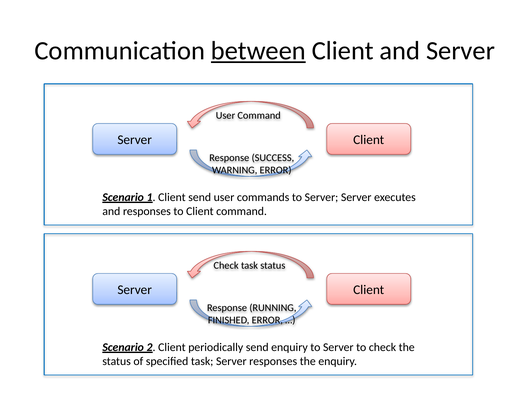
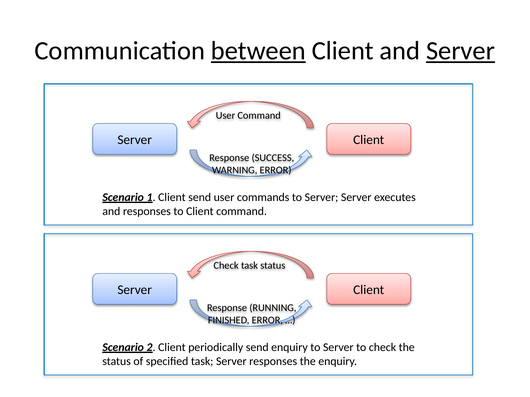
Server underline: none -> present (460, 51)
